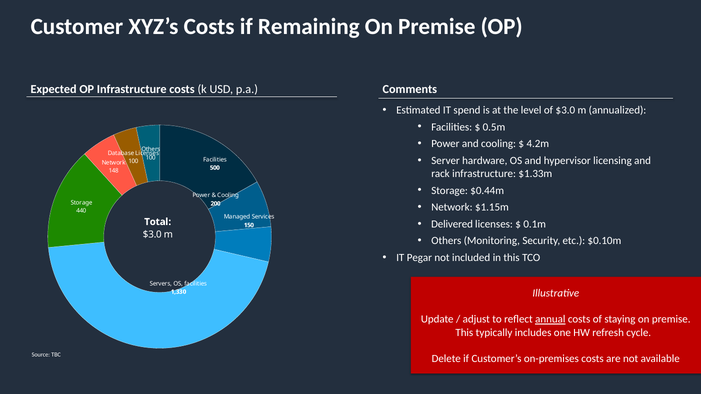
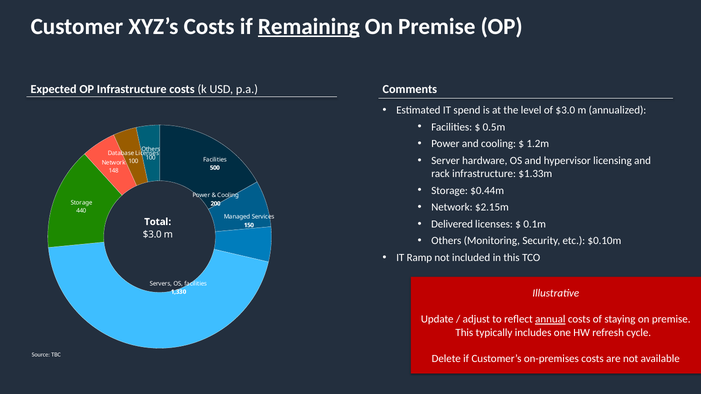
Remaining underline: none -> present (309, 27)
4.2m: 4.2m -> 1.2m (538, 144)
$1.15m: $1.15m -> $2.15m (492, 207)
Pegar: Pegar -> Ramp (419, 258)
